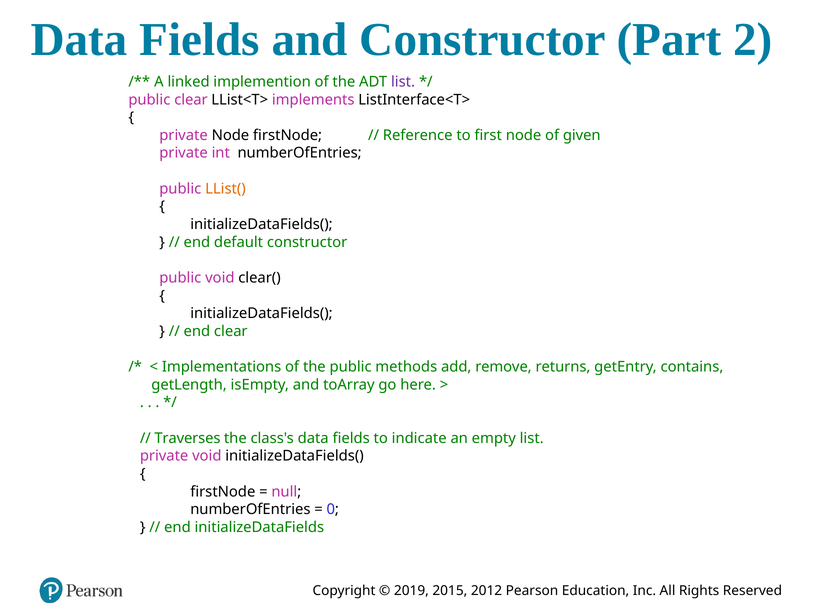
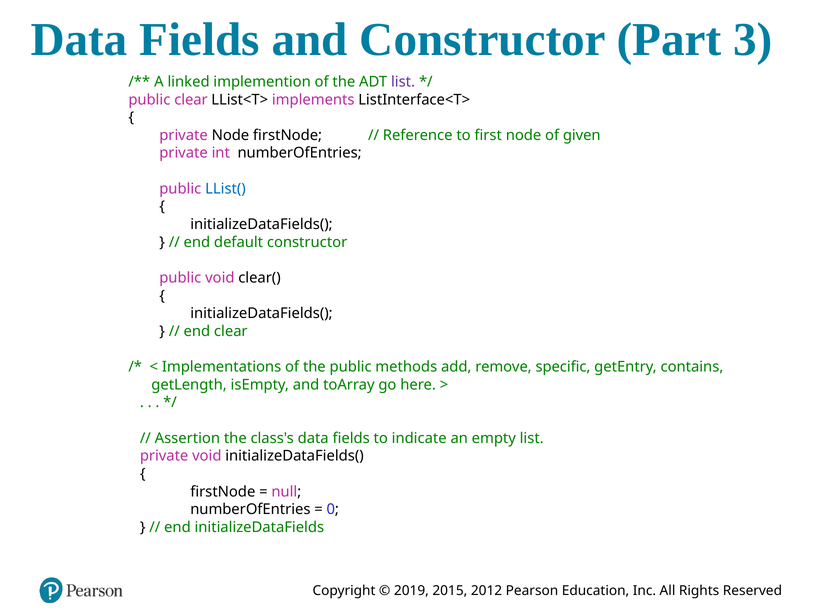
2: 2 -> 3 (753, 40)
LList( colour: orange -> blue (226, 189)
returns: returns -> specific (563, 367)
Traverses: Traverses -> Assertion (187, 438)
